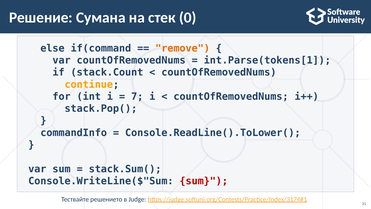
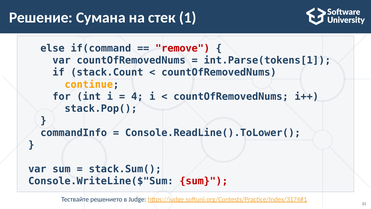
0: 0 -> 1 (188, 18)
remove colour: orange -> red (183, 48)
7: 7 -> 4 (137, 96)
